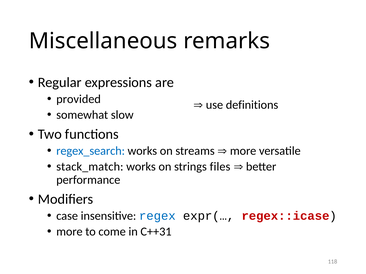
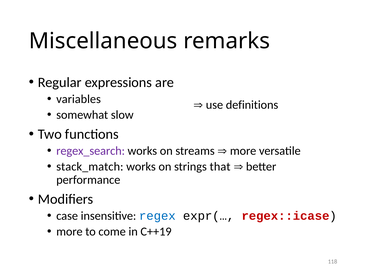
provided: provided -> variables (79, 99)
regex_search colour: blue -> purple (91, 151)
files: files -> that (220, 167)
C++31: C++31 -> C++19 (156, 232)
